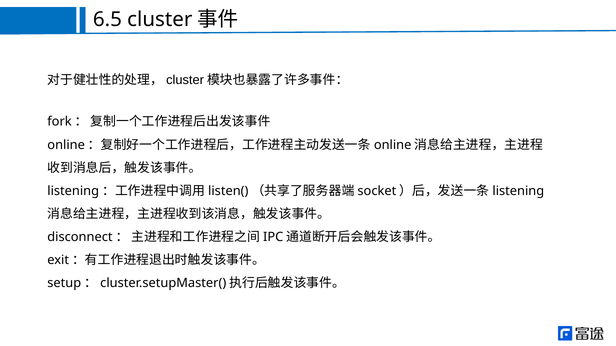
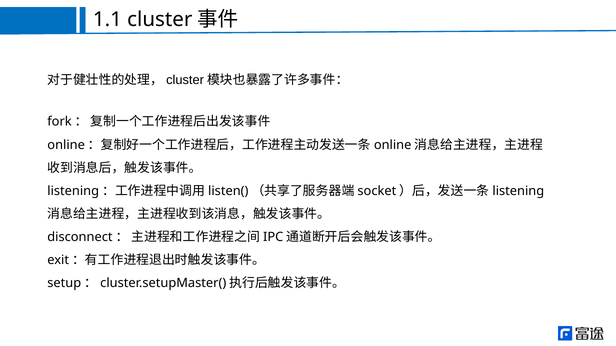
6.5: 6.5 -> 1.1 (107, 20)
